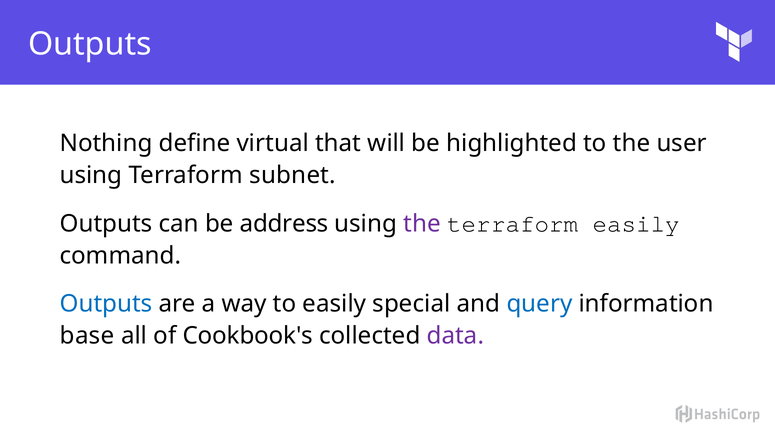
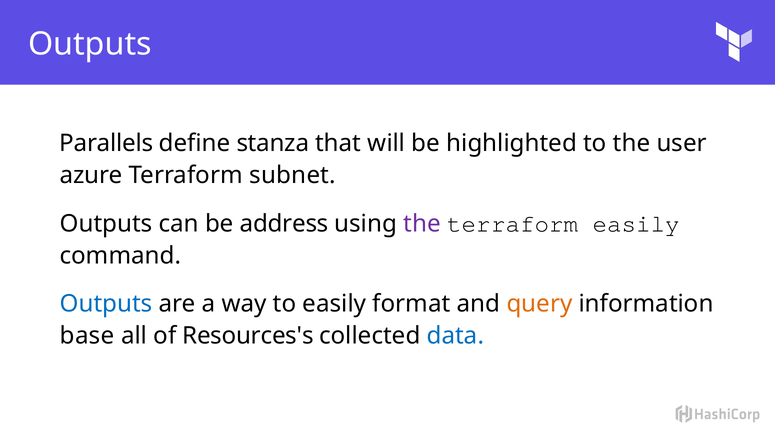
Nothing: Nothing -> Parallels (106, 143)
virtual: virtual -> stanza (273, 143)
using: using -> azure (91, 175)
special: special -> format (411, 304)
query colour: blue -> orange (539, 304)
Cookbook's: Cookbook's -> Resources's (248, 336)
data colour: purple -> blue (455, 336)
